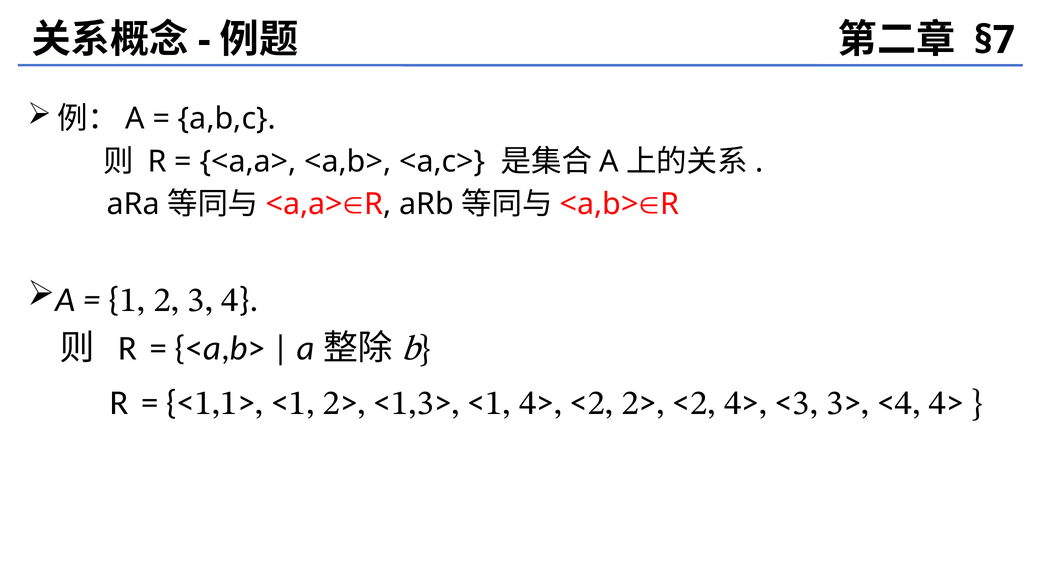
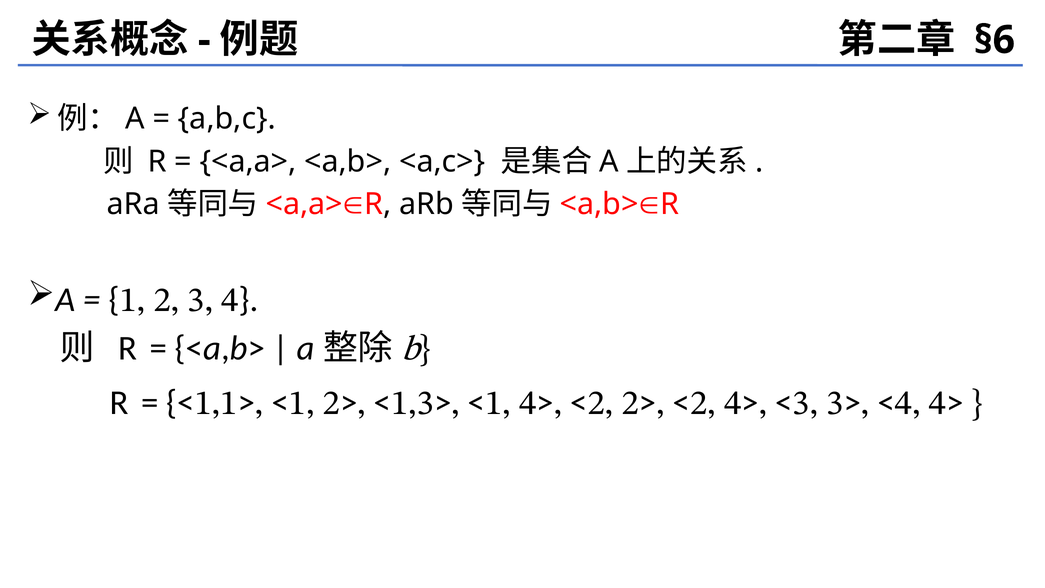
§7: §7 -> §6 (994, 40)
